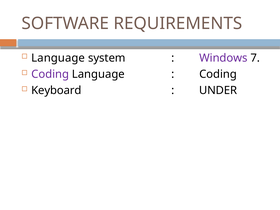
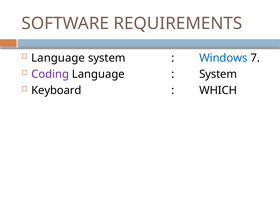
Windows colour: purple -> blue (223, 58)
Coding: Coding -> System (218, 74)
UNDER: UNDER -> WHICH (218, 90)
